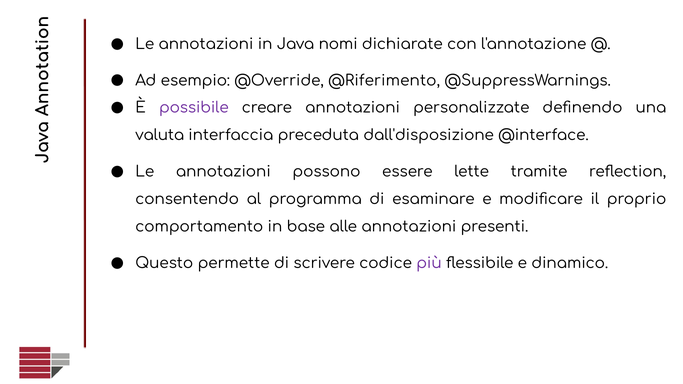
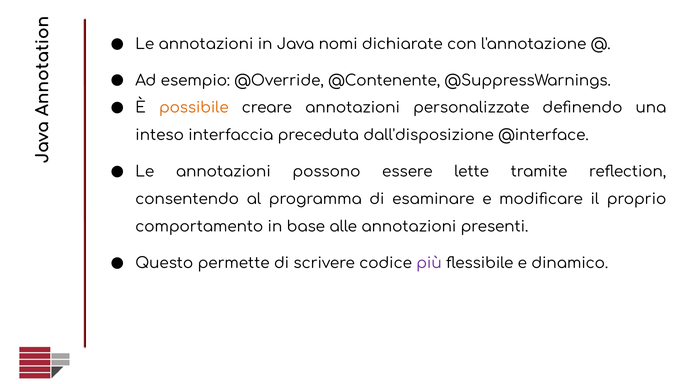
@Riferimento: @Riferimento -> @Contenente (384, 81)
possibile colour: purple -> orange (194, 108)
valuta: valuta -> inteso (160, 135)
